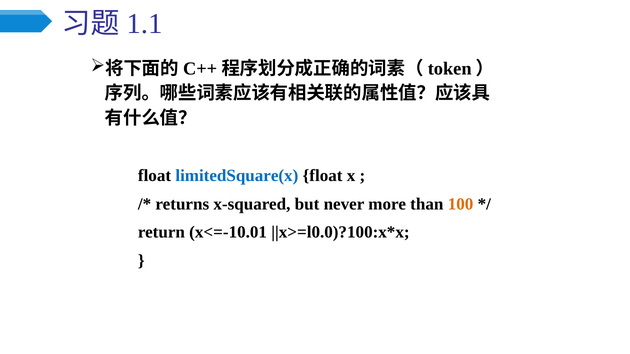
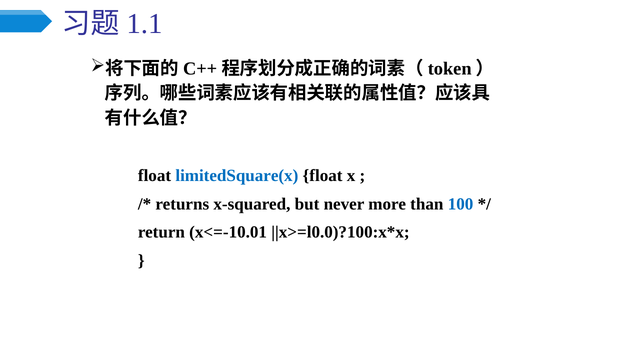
100 colour: orange -> blue (461, 204)
